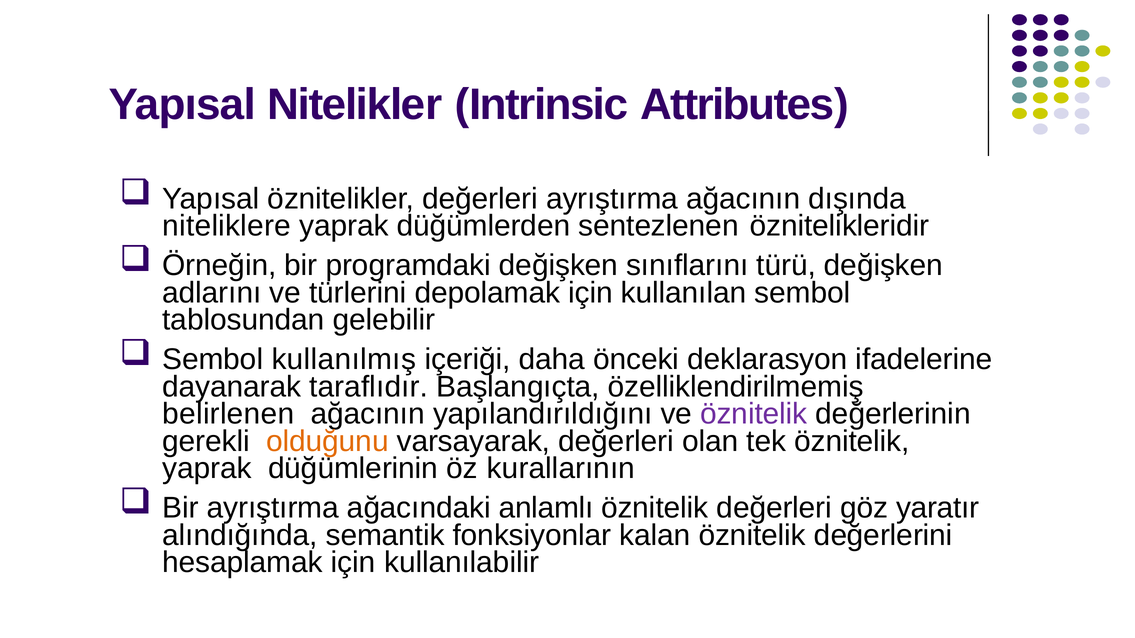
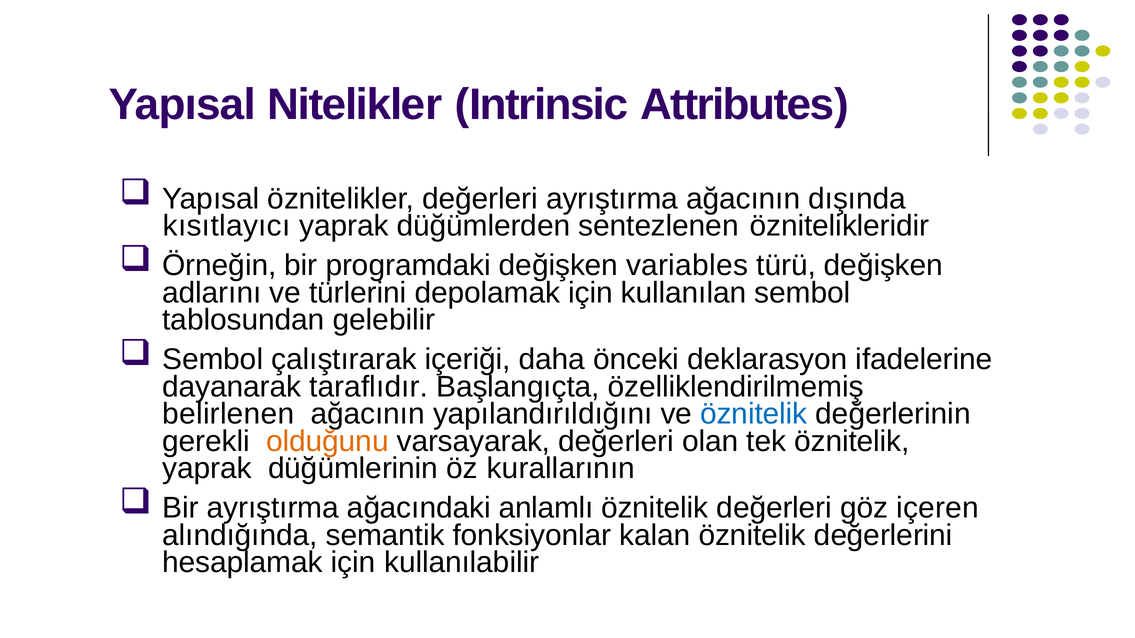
niteliklere: niteliklere -> kısıtlayıcı (227, 226)
sınıflarını: sınıflarını -> variables (687, 266)
kullanılmış: kullanılmış -> çalıştırarak (344, 360)
öznitelik colour: purple -> blue (754, 414)
yaratır: yaratır -> içeren (938, 508)
